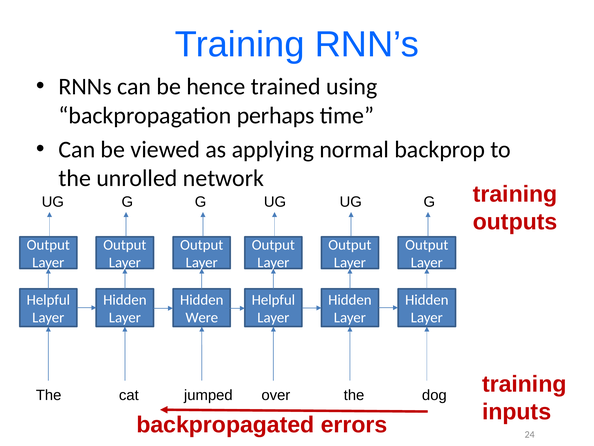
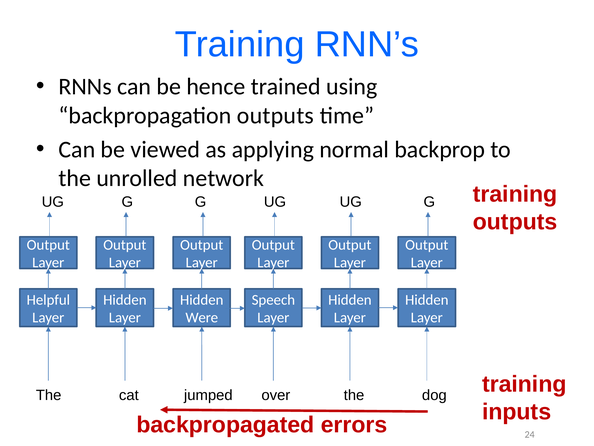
backpropagation perhaps: perhaps -> outputs (275, 115)
Helpful: Helpful -> Speech (273, 300)
